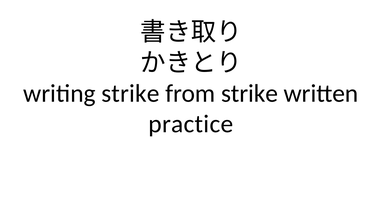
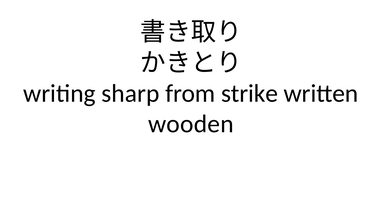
writing strike: strike -> sharp (130, 93)
practice: practice -> wooden (191, 124)
